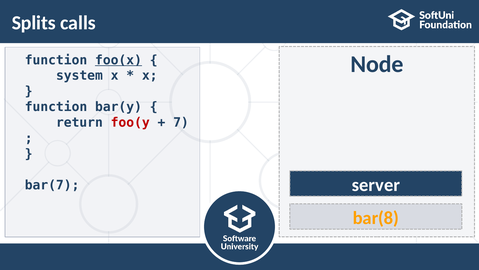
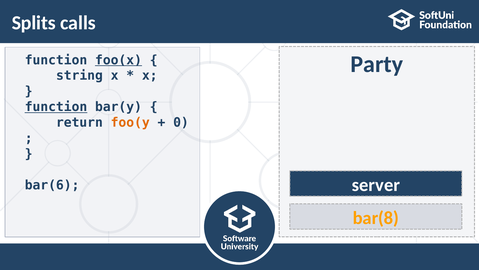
Node: Node -> Party (377, 64)
system: system -> string (79, 76)
function underline: none -> present (56, 107)
foo(y colour: red -> orange (130, 122)
7: 7 -> 0 (181, 122)
bar(7: bar(7 -> bar(6 (52, 185)
